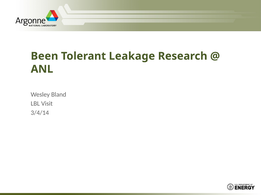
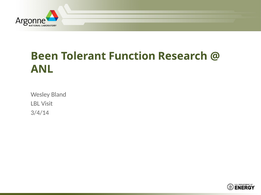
Leakage: Leakage -> Function (132, 56)
